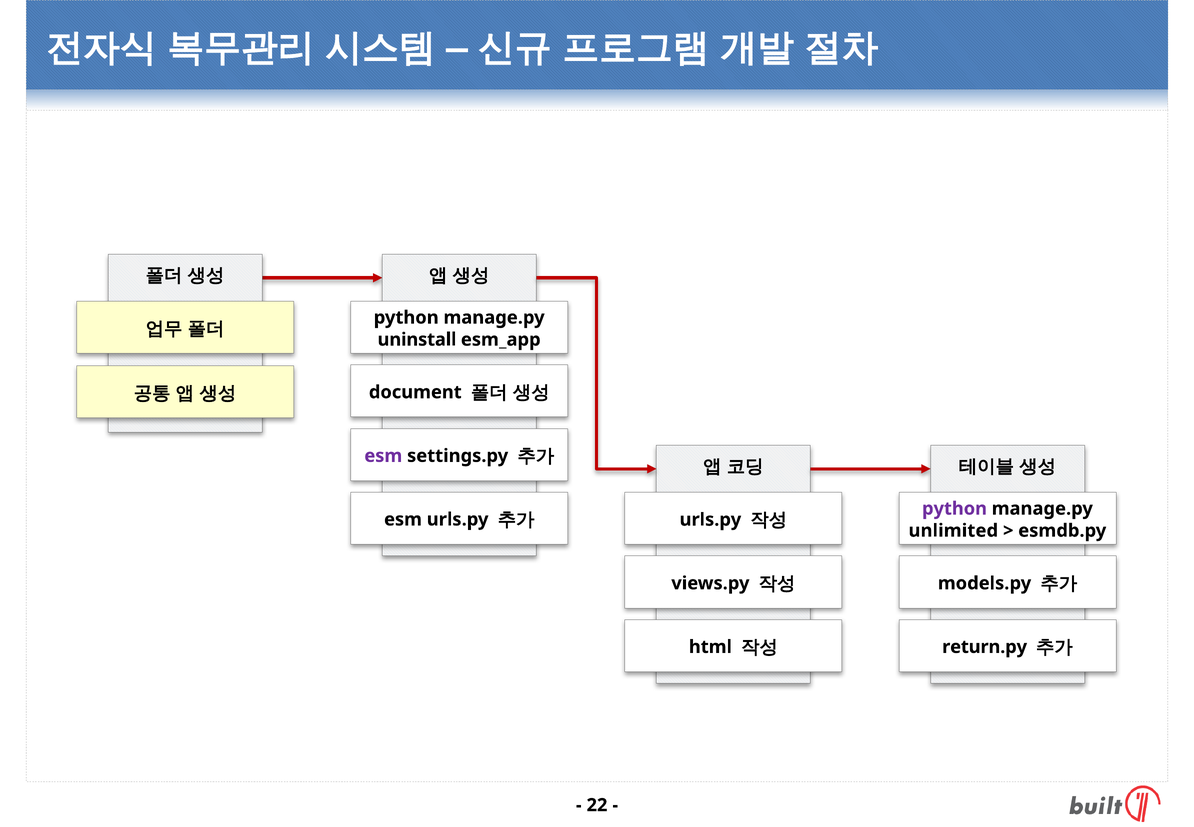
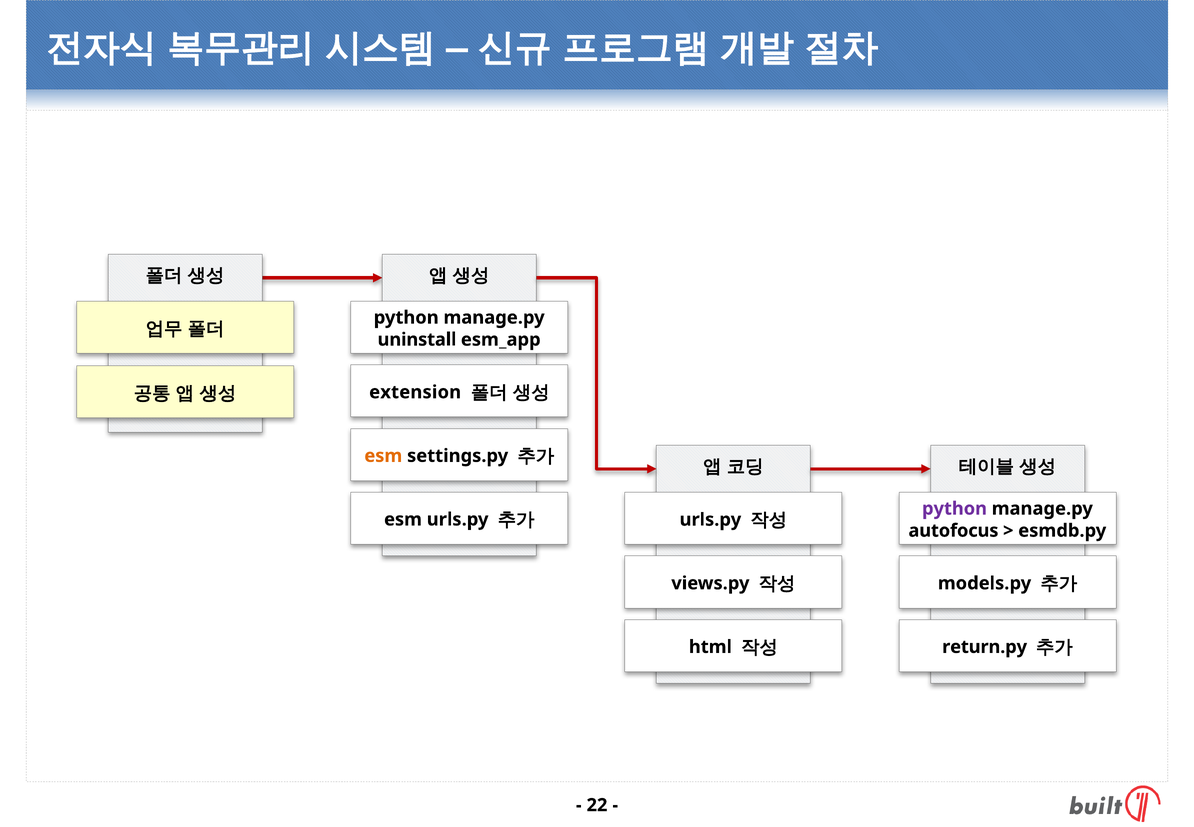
document: document -> extension (415, 392)
esm colour: purple -> orange (383, 456)
unlimited: unlimited -> autofocus (953, 530)
